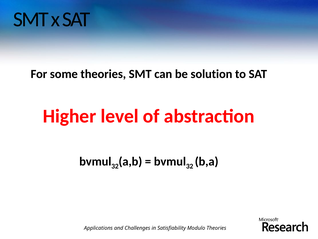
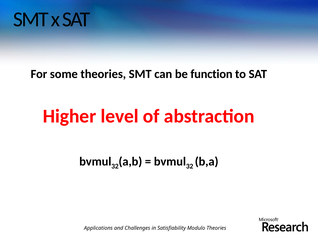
solution: solution -> function (212, 74)
